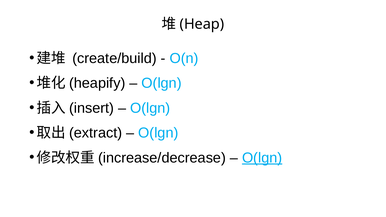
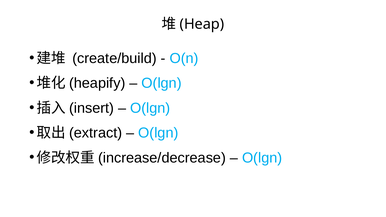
O(lgn underline: present -> none (262, 158)
